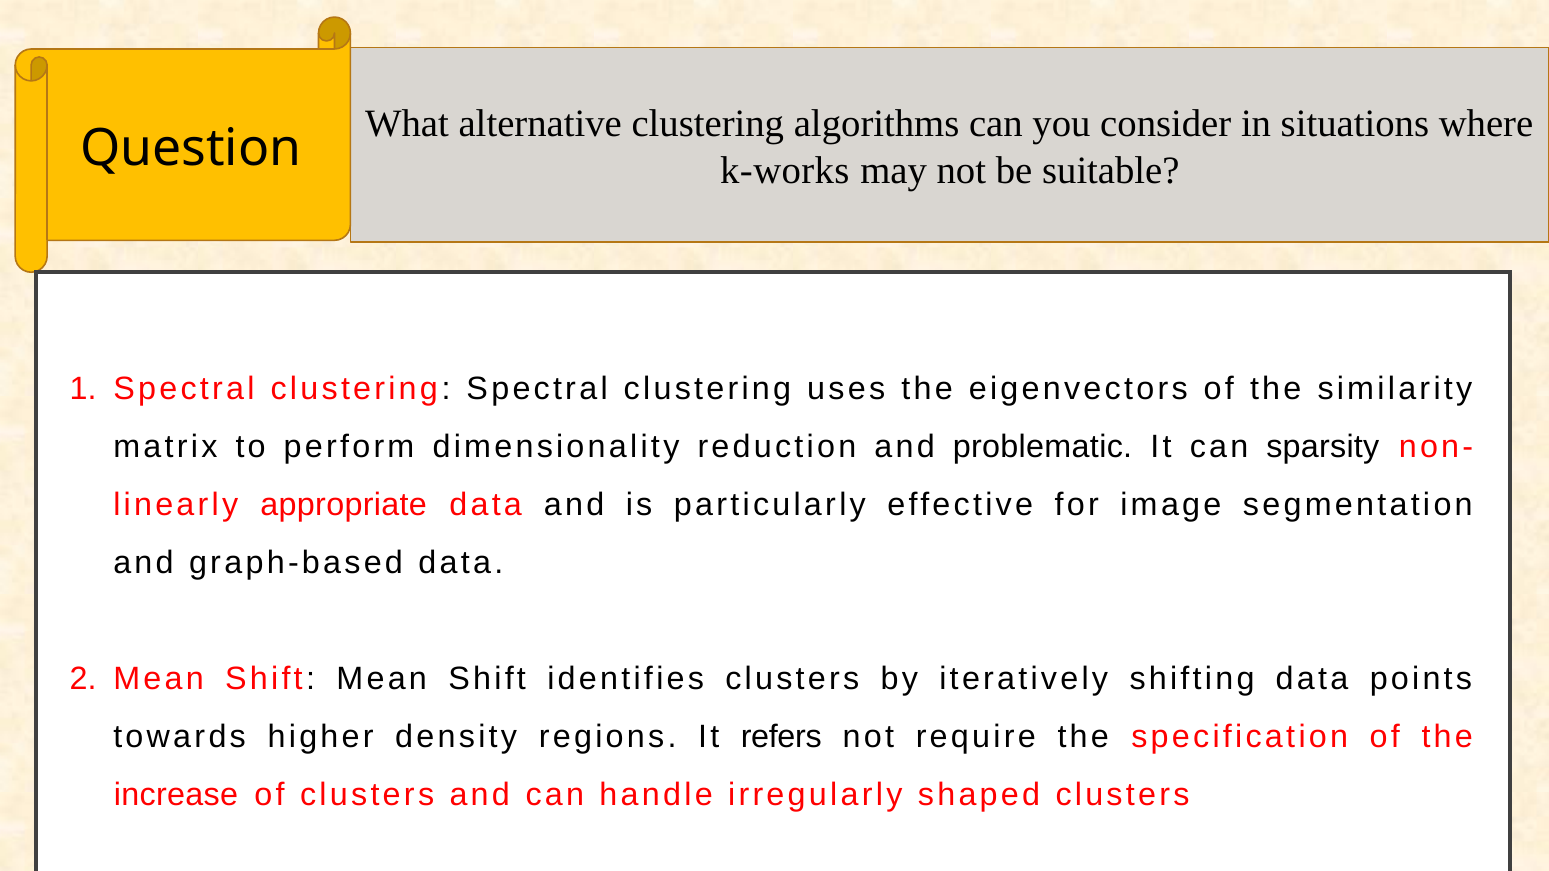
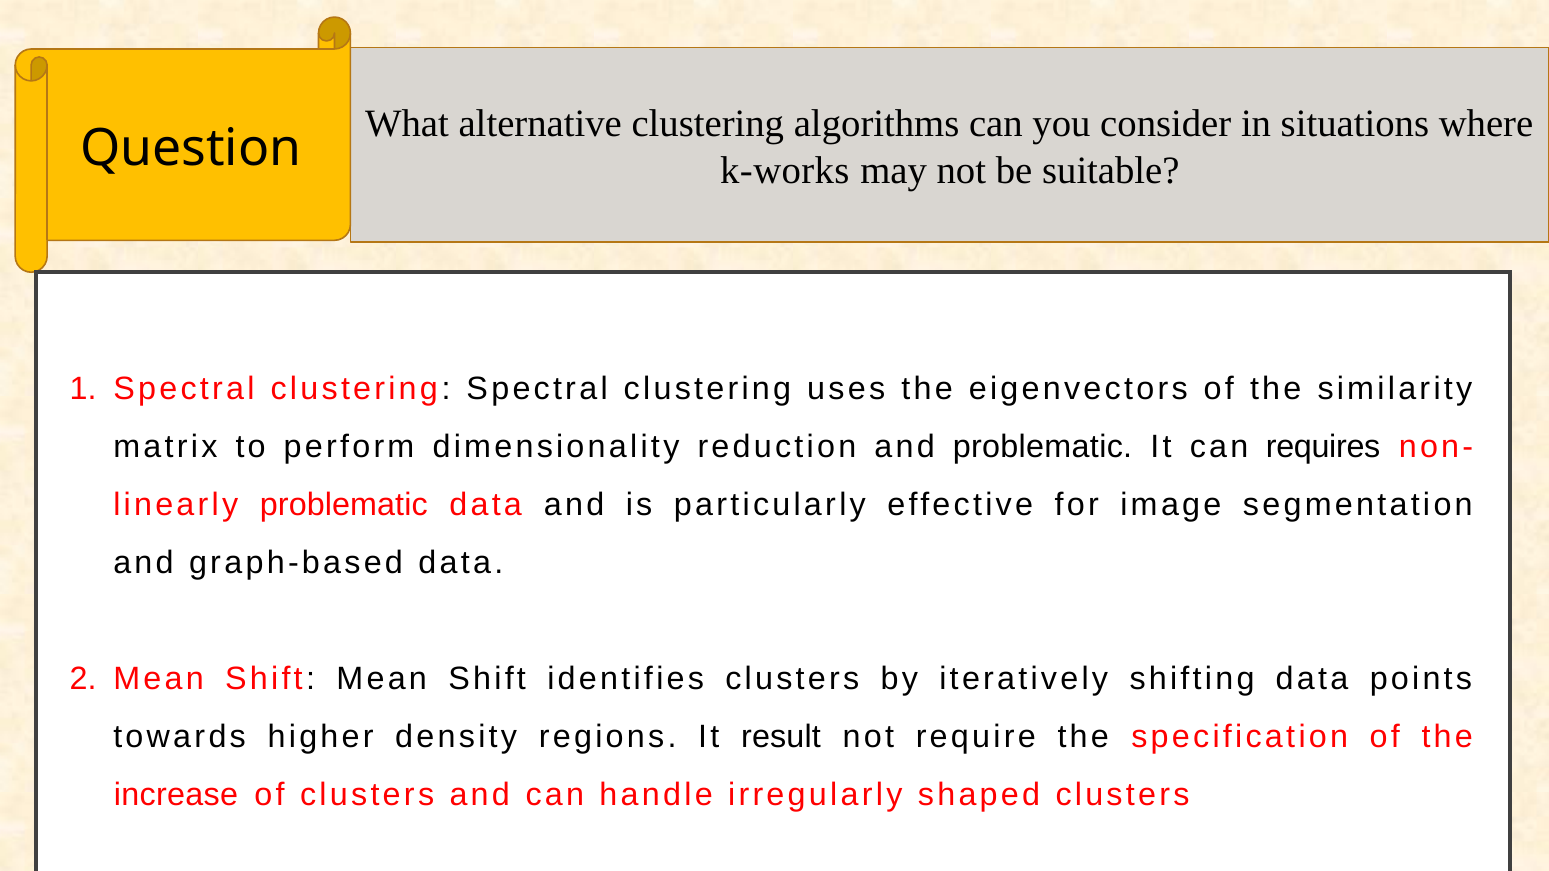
sparsity: sparsity -> requires (1323, 447)
appropriate: appropriate -> problematic (344, 505)
refers: refers -> result (781, 737)
